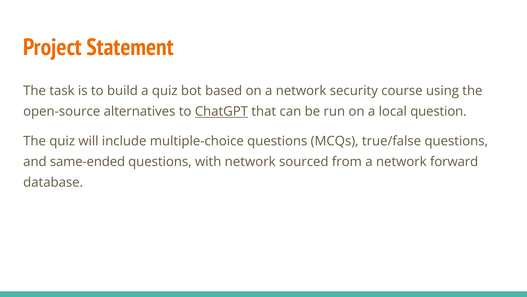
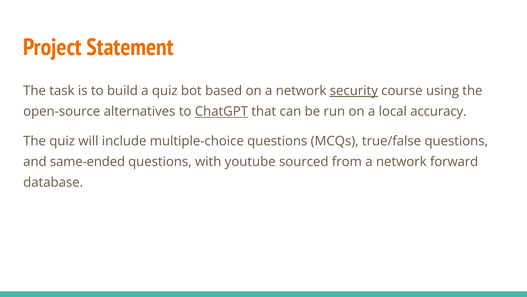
security underline: none -> present (354, 91)
question: question -> accuracy (438, 111)
with network: network -> youtube (250, 162)
